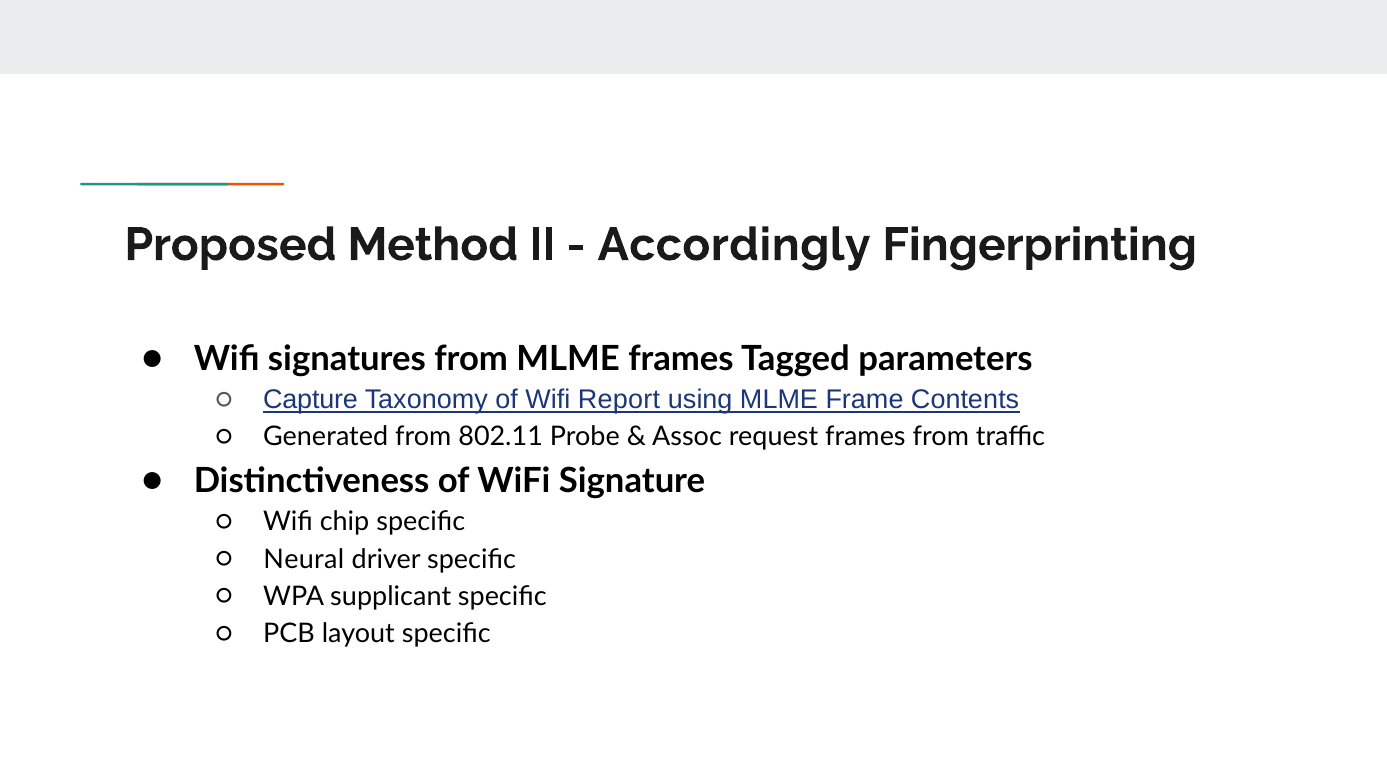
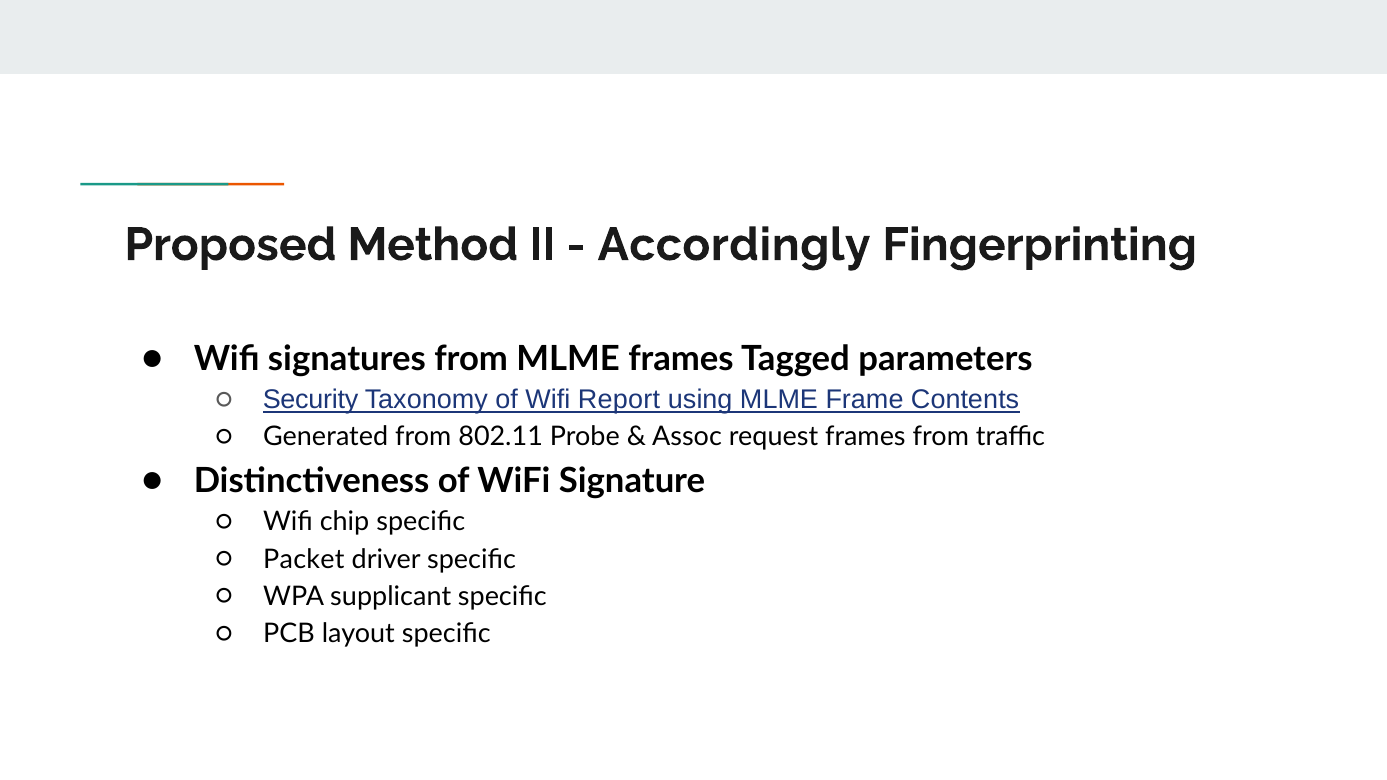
Capture: Capture -> Security (311, 400)
Neural: Neural -> Packet (304, 559)
